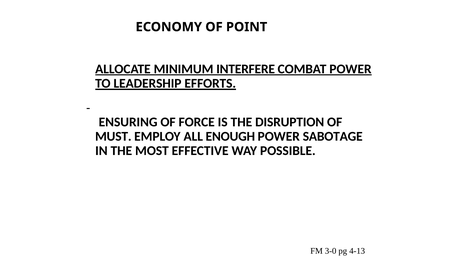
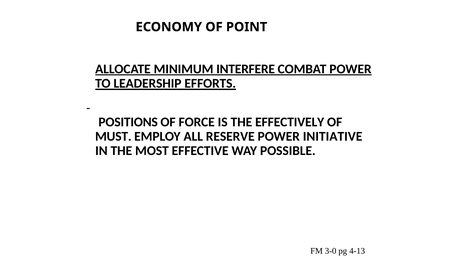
ENSURING: ENSURING -> POSITIONS (128, 122)
DISRUPTION: DISRUPTION -> EFFECTIVELY (290, 122)
ENOUGH: ENOUGH -> RESERVE (230, 137)
SABOTAGE: SABOTAGE -> INITIATIVE (333, 137)
